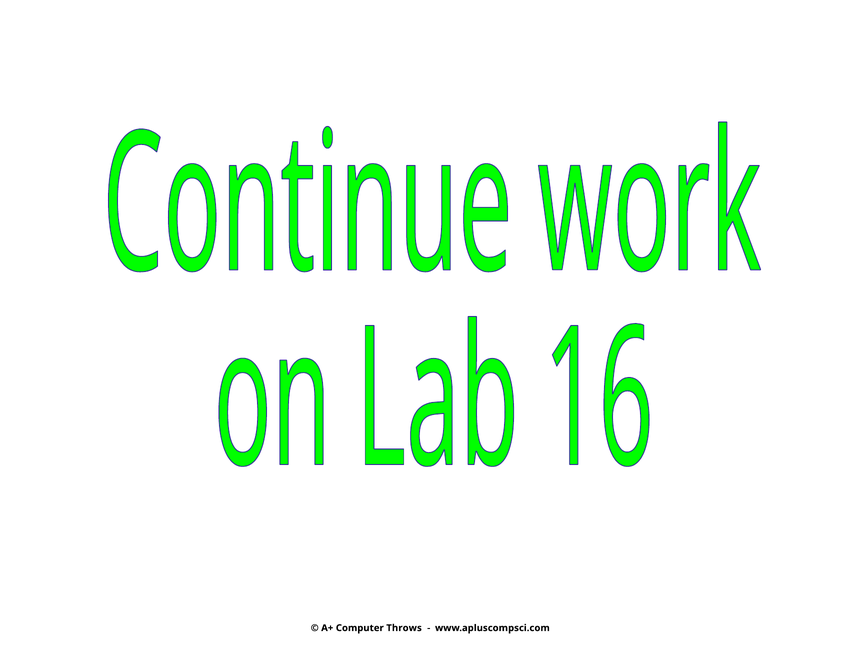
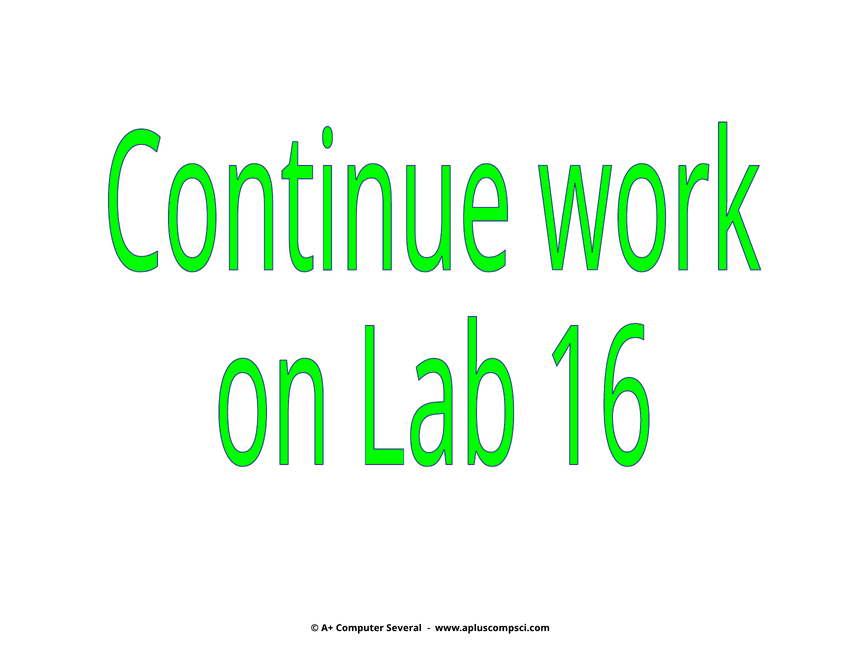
Throws: Throws -> Several (404, 628)
